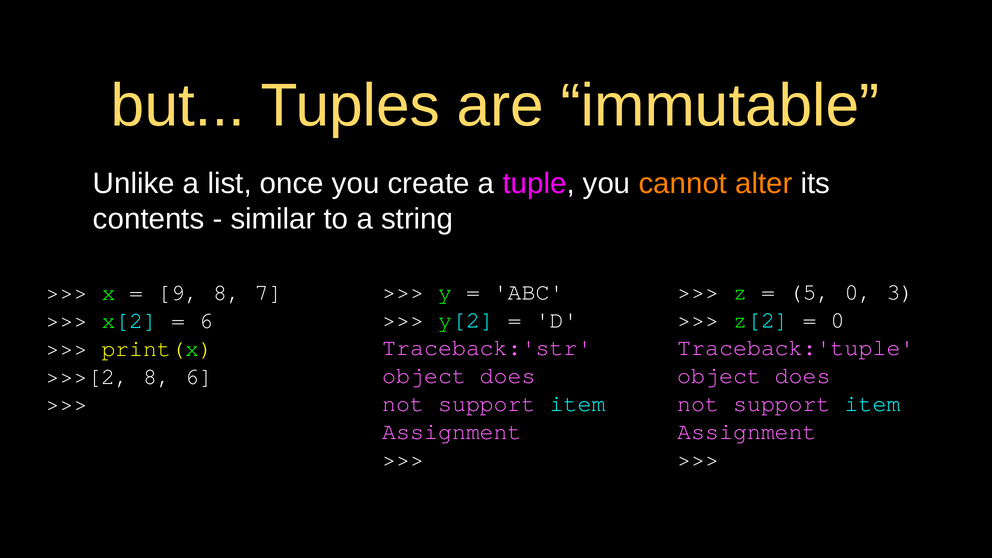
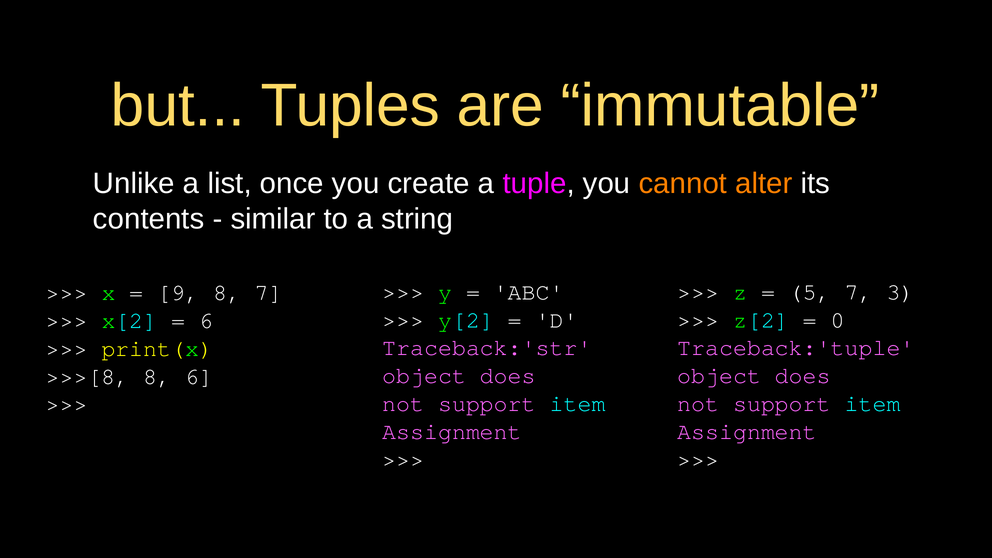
5 0: 0 -> 7 (859, 292)
>>>[2: >>>[2 -> >>>[8 (88, 376)
